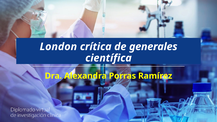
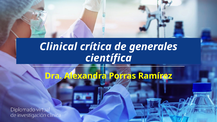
London: London -> Clinical (58, 47)
